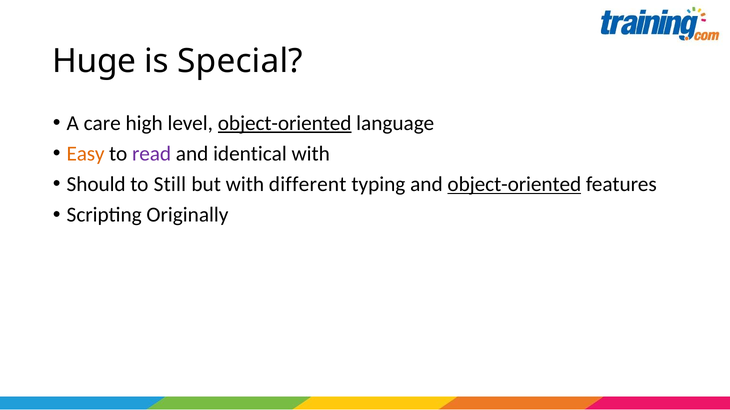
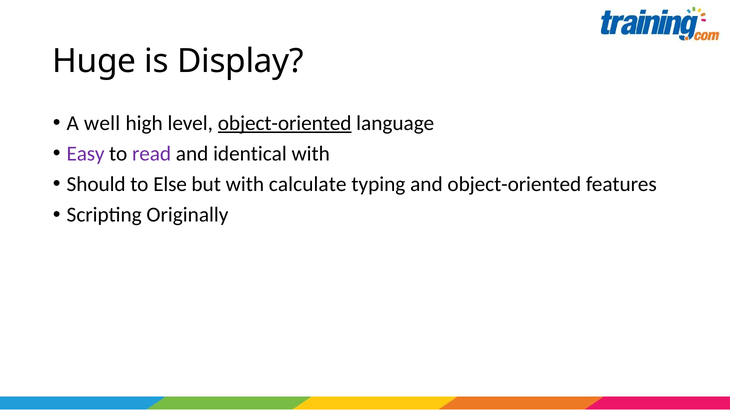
Special: Special -> Display (240, 61)
care: care -> well (102, 123)
Easy colour: orange -> purple (86, 154)
Still: Still -> Else (170, 185)
different: different -> calculate (308, 185)
object-oriented underline: present -> none (514, 185)
